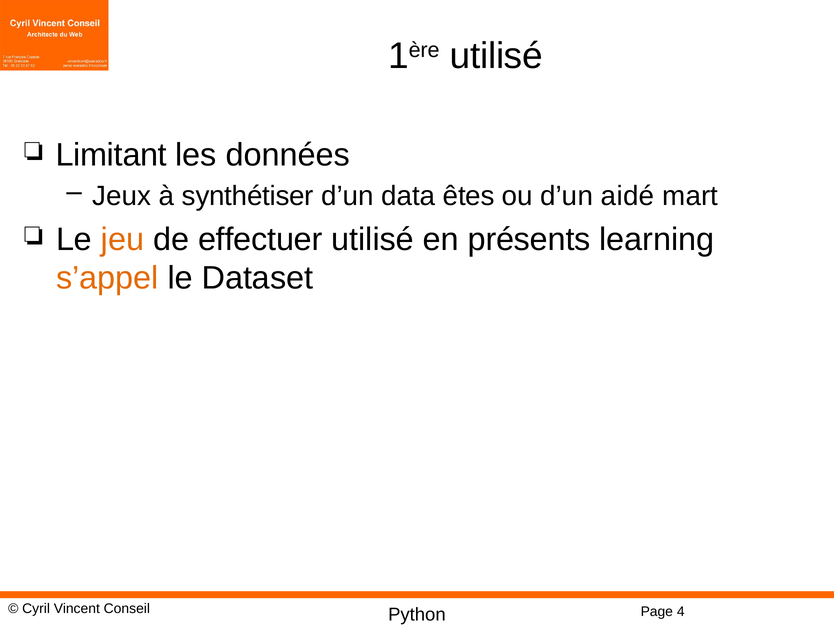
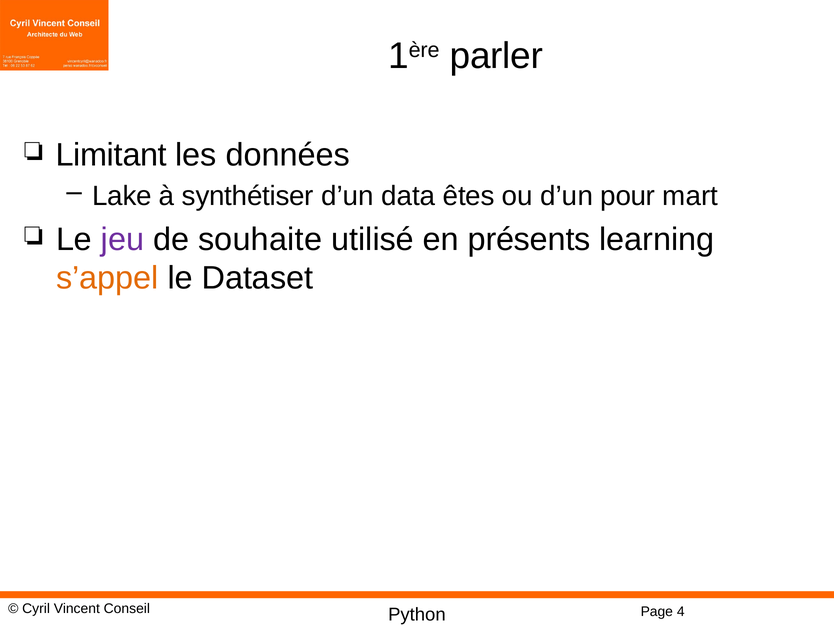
1ère utilisé: utilisé -> parler (496, 56)
Jeux: Jeux -> Lake (122, 196)
aidé: aidé -> pour (628, 196)
jeu colour: orange -> purple (123, 239)
effectuer: effectuer -> souhaite (260, 239)
